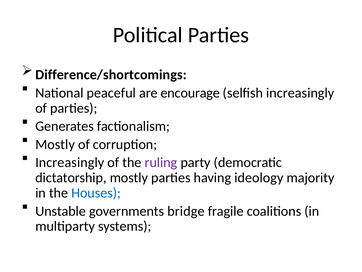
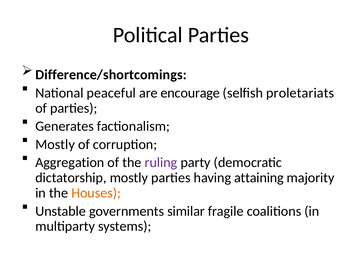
selfish increasingly: increasingly -> proletariats (300, 93)
Increasingly: Increasingly -> Aggregation (70, 162)
ideology: ideology -> attaining (259, 177)
Houses colour: blue -> orange (96, 193)
bridge: bridge -> similar (186, 211)
